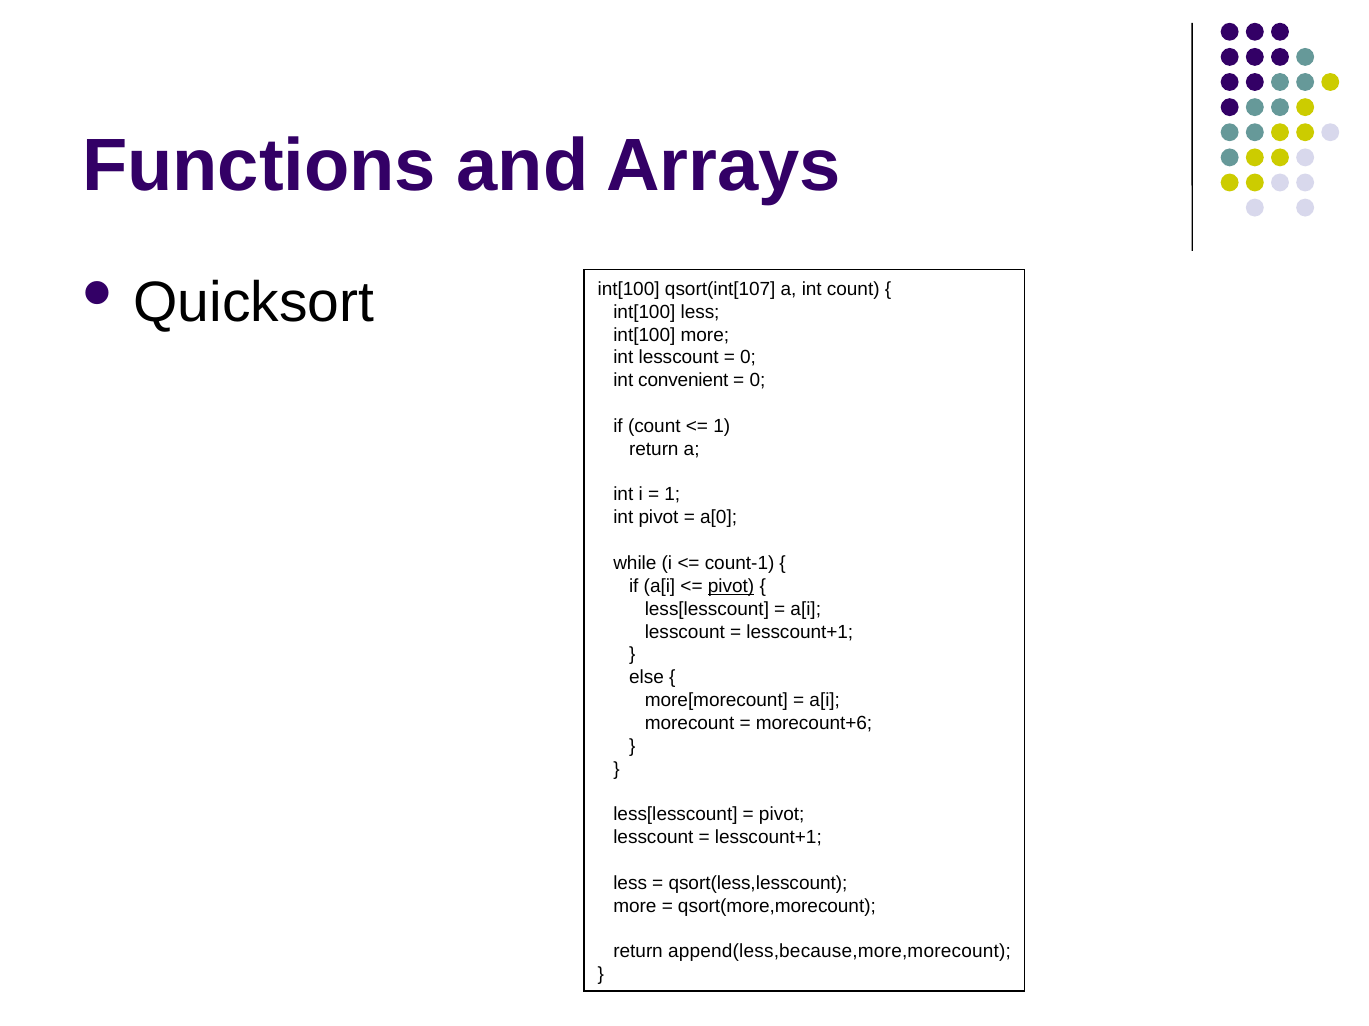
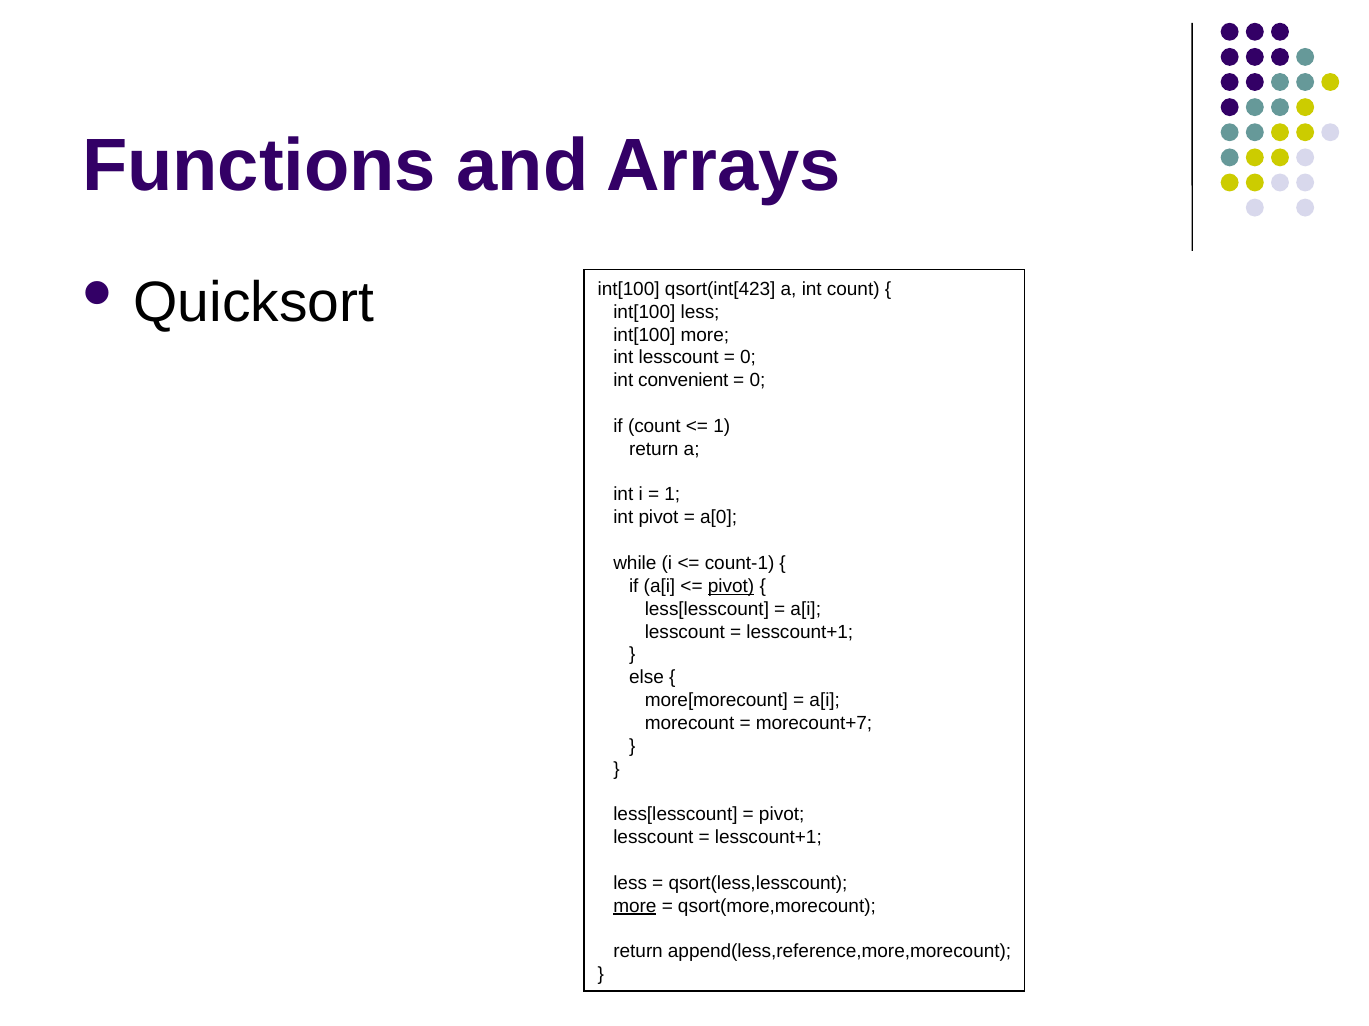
qsort(int[107: qsort(int[107 -> qsort(int[423 (720, 289)
morecount+6: morecount+6 -> morecount+7 (814, 724)
more underline: none -> present (635, 906)
append(less,because,more,morecount: append(less,because,more,morecount -> append(less,reference,more,morecount (840, 952)
